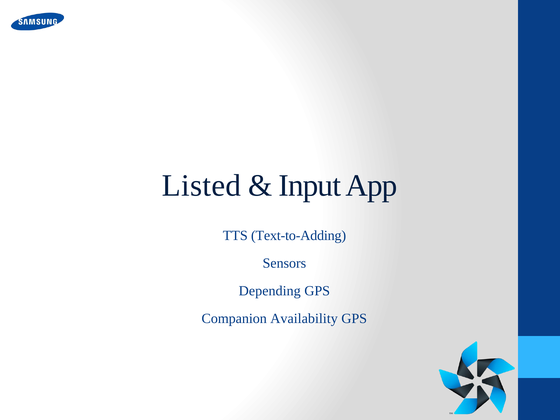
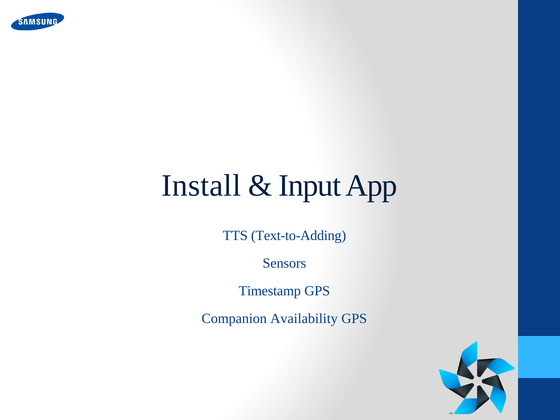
Listed: Listed -> Install (201, 186)
Depending: Depending -> Timestamp (270, 291)
